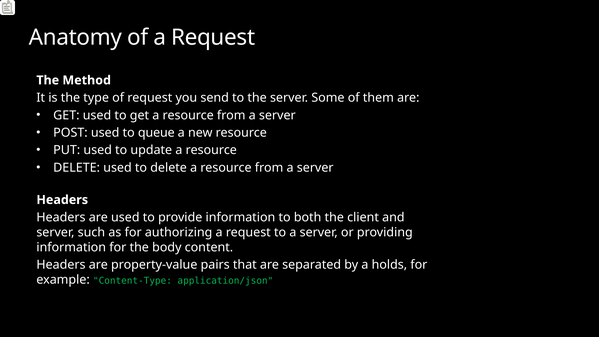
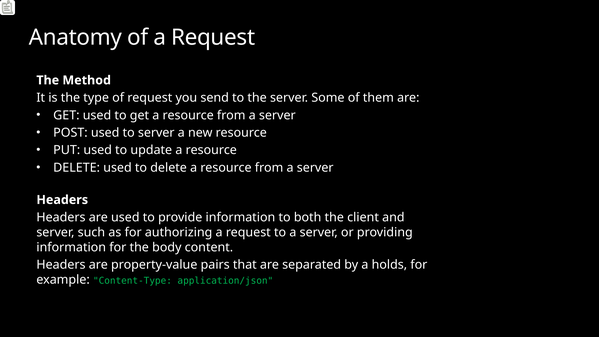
to queue: queue -> server (156, 133)
